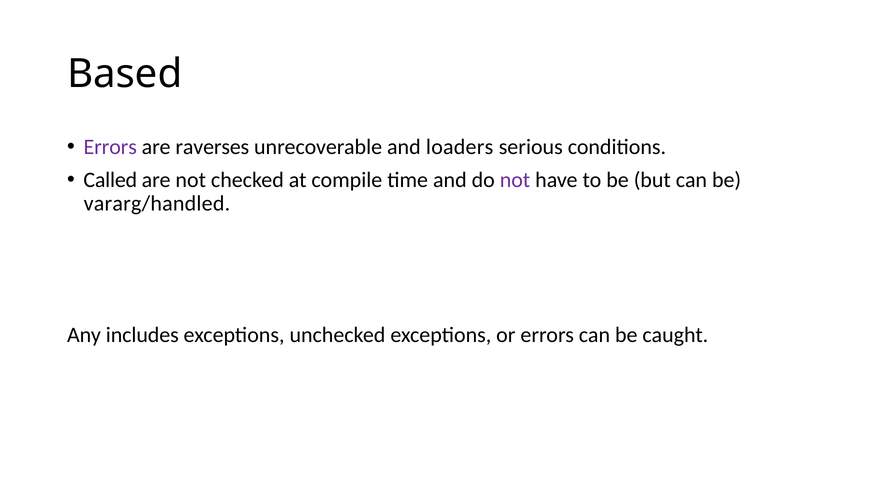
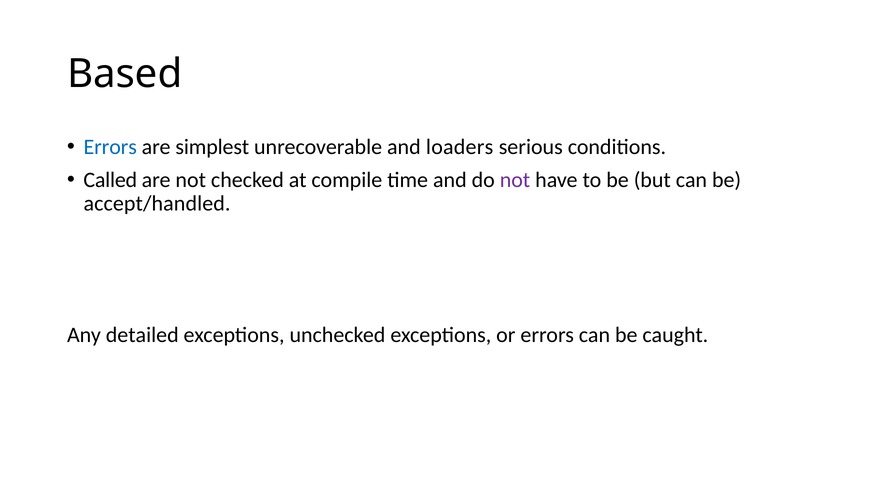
Errors colour: purple -> blue (110, 147)
raverses: raverses -> simplest (212, 147)
vararg/handled: vararg/handled -> accept/handled (157, 203)
includes: includes -> detailed (142, 335)
